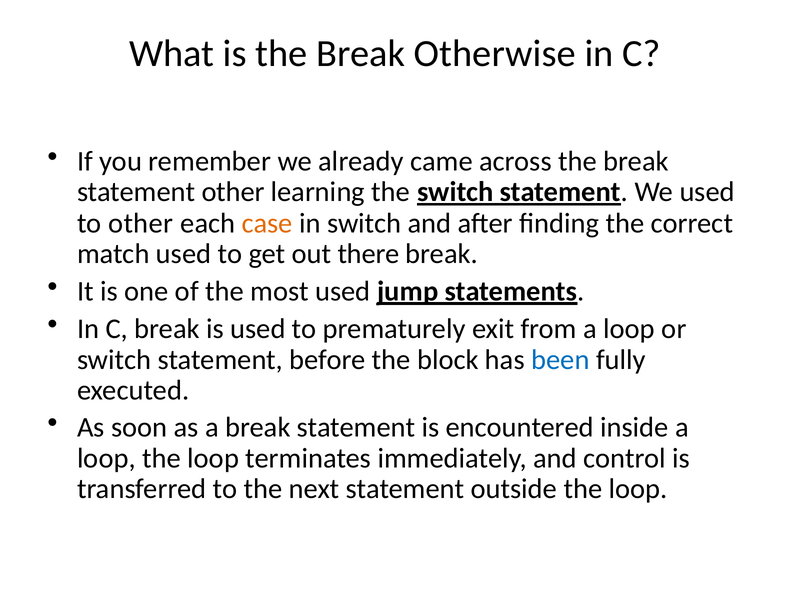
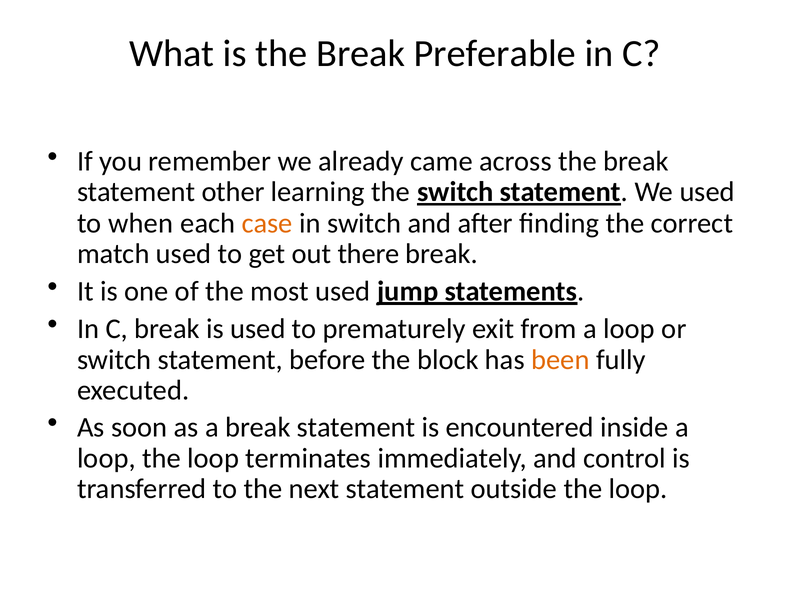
Otherwise: Otherwise -> Preferable (495, 53)
to other: other -> when (141, 224)
been colour: blue -> orange (560, 360)
